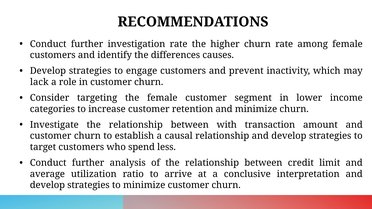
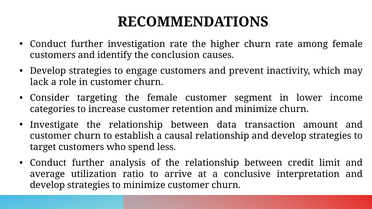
differences: differences -> conclusion (175, 55)
with: with -> data (227, 125)
